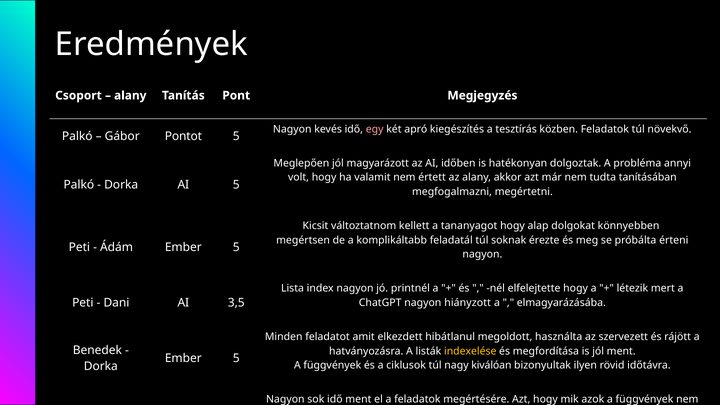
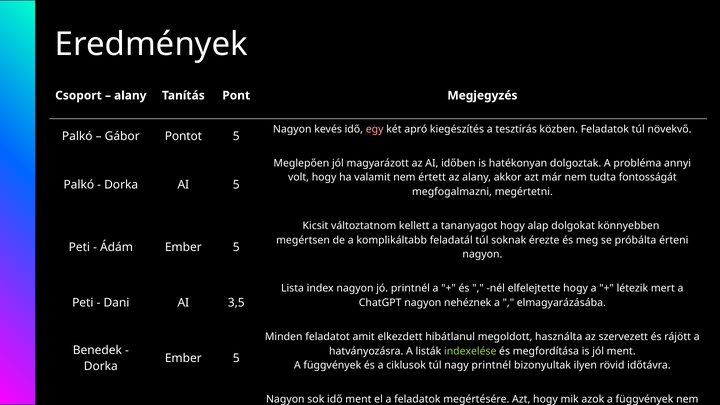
tanításában: tanításában -> fontosságát (648, 177)
nagyon hiányzott: hiányzott -> nehéznek (468, 303)
indexelése colour: yellow -> light green (470, 351)
nagy kiválóan: kiválóan -> printnél (491, 365)
